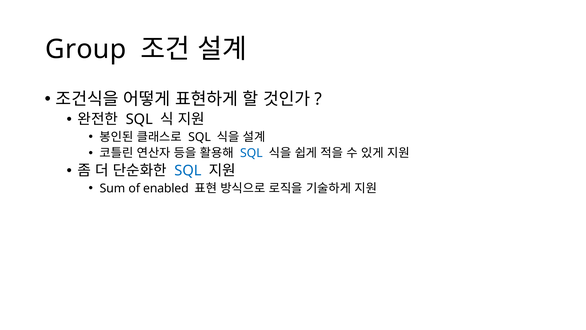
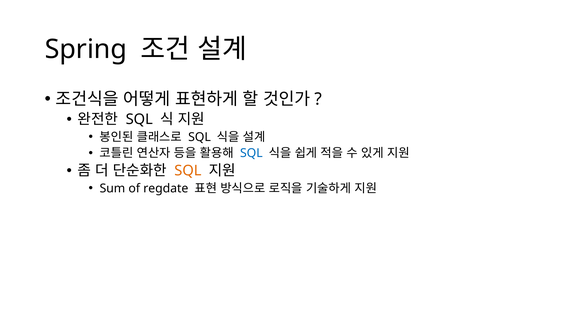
Group: Group -> Spring (86, 49)
SQL colour: blue -> orange (188, 171)
enabled: enabled -> regdate (166, 188)
